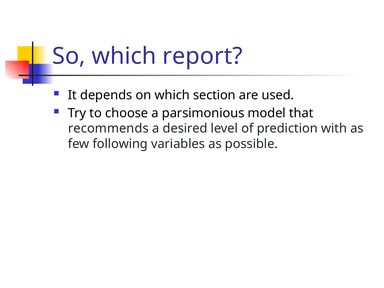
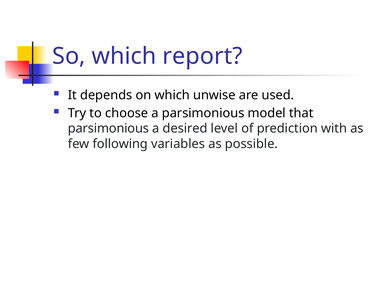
section: section -> unwise (214, 95)
recommends: recommends -> parsimonious (108, 129)
